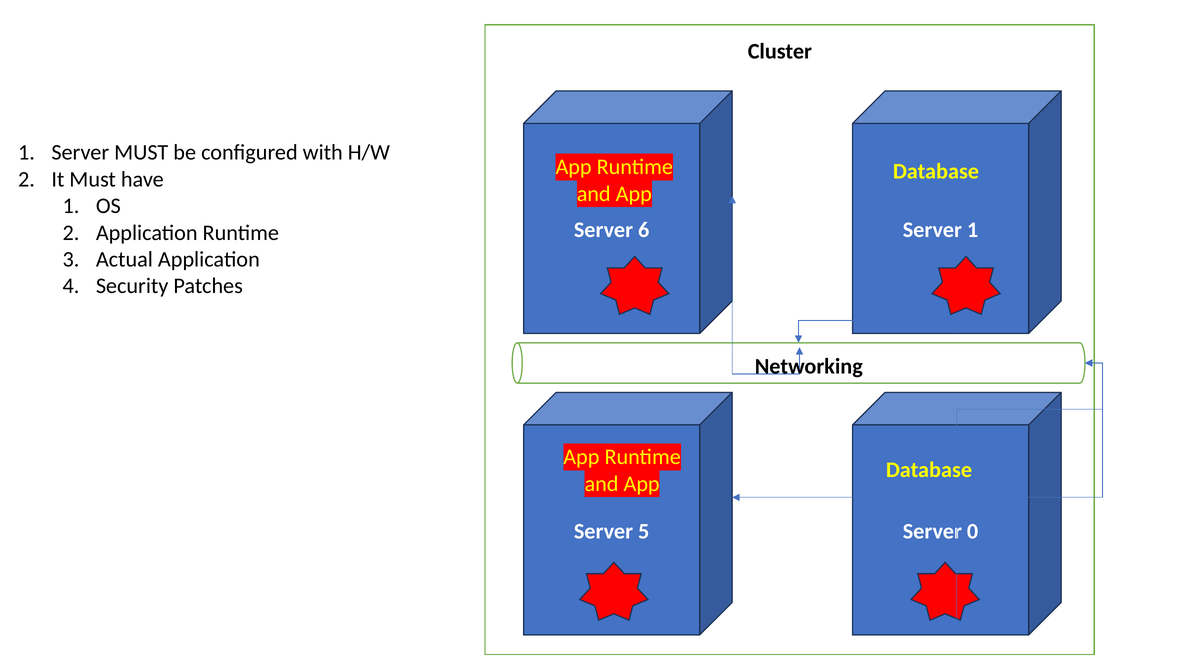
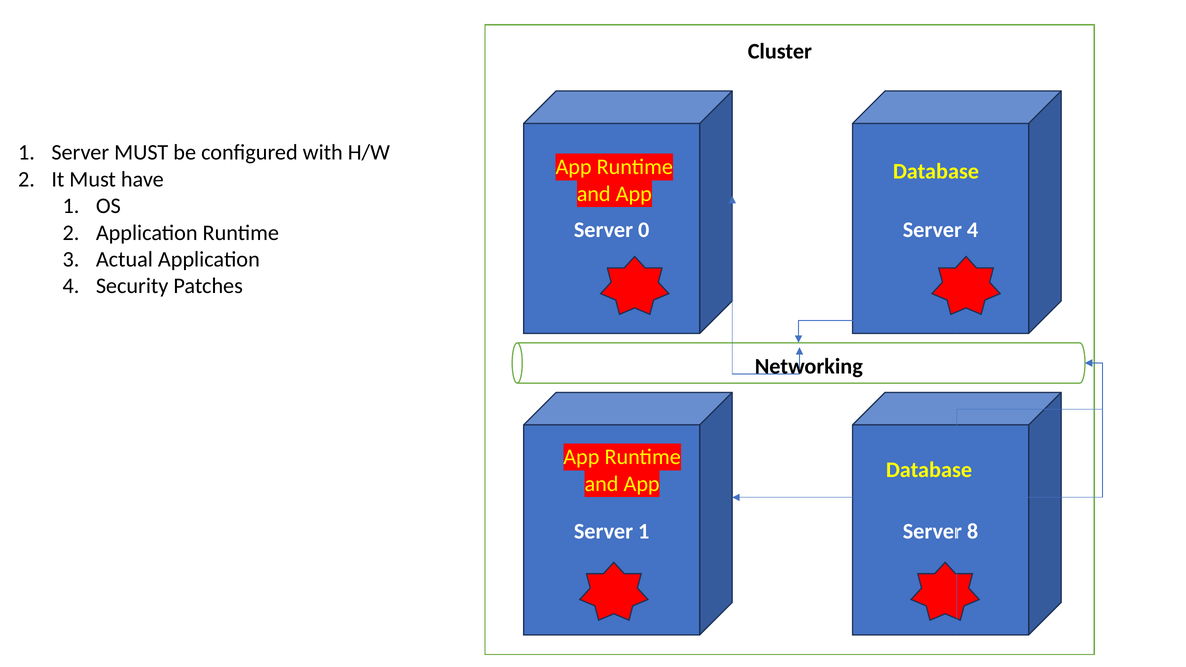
6: 6 -> 0 (644, 230)
Server 1: 1 -> 4 (973, 230)
Server 5: 5 -> 1 (644, 532)
0: 0 -> 8 (973, 532)
